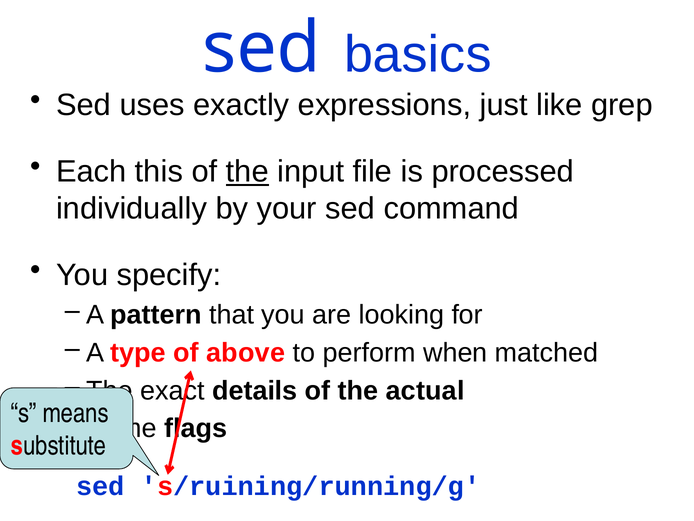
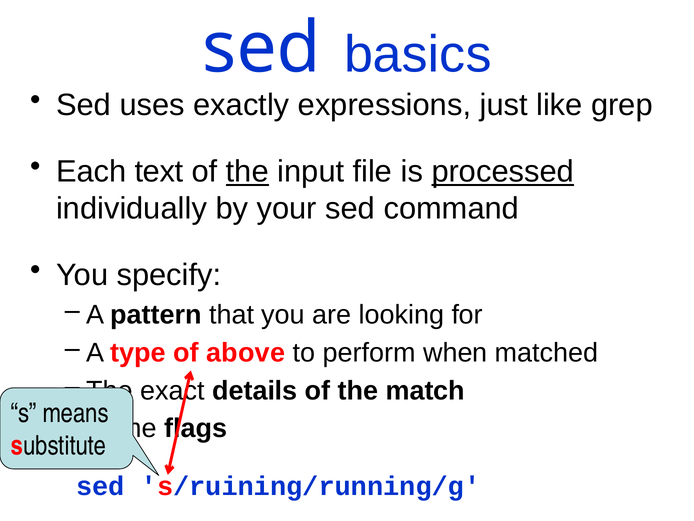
this: this -> text (159, 171)
processed underline: none -> present (503, 171)
actual: actual -> match (425, 390)
